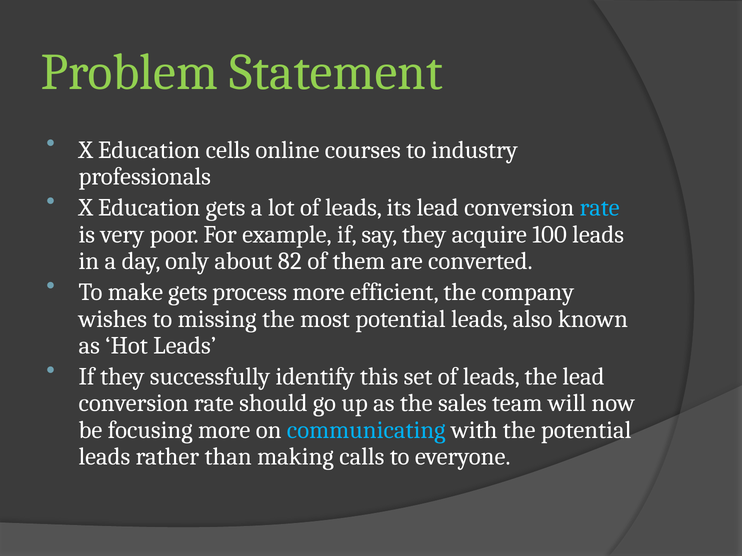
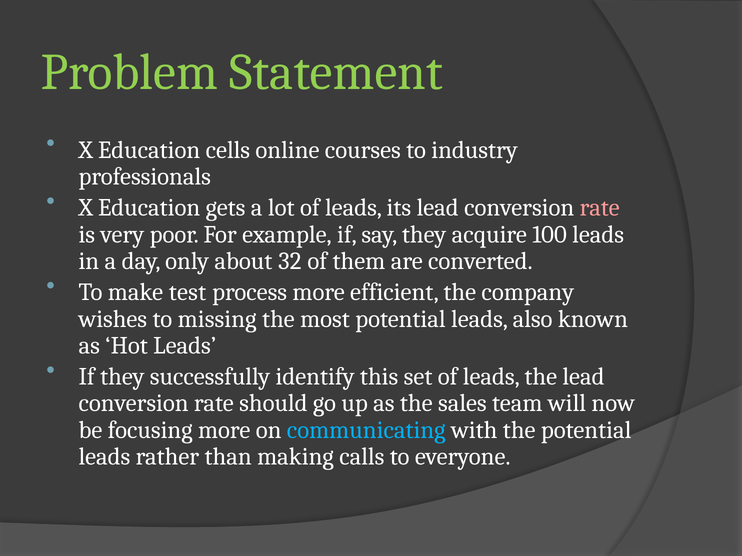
rate colour: light blue -> pink (600, 208)
82: 82 -> 32 (290, 261)
make gets: gets -> test (187, 292)
